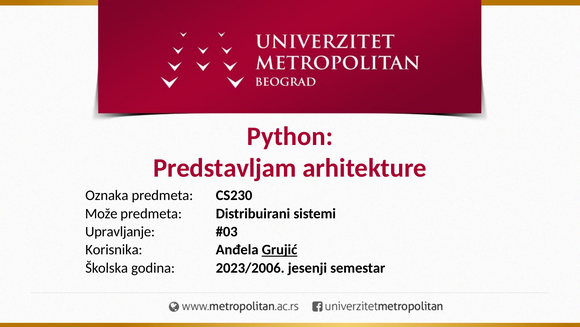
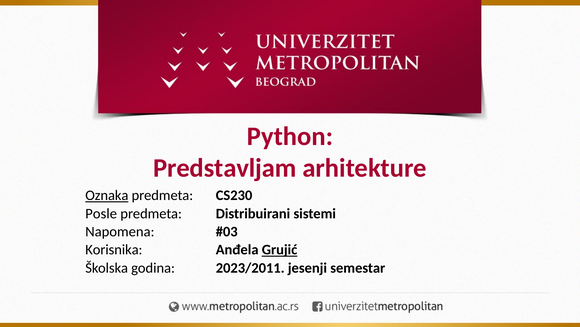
Oznaka underline: none -> present (107, 195)
Može: Može -> Posle (101, 213)
Upravljanje: Upravljanje -> Napomena (120, 231)
2023/2006: 2023/2006 -> 2023/2011 (250, 267)
